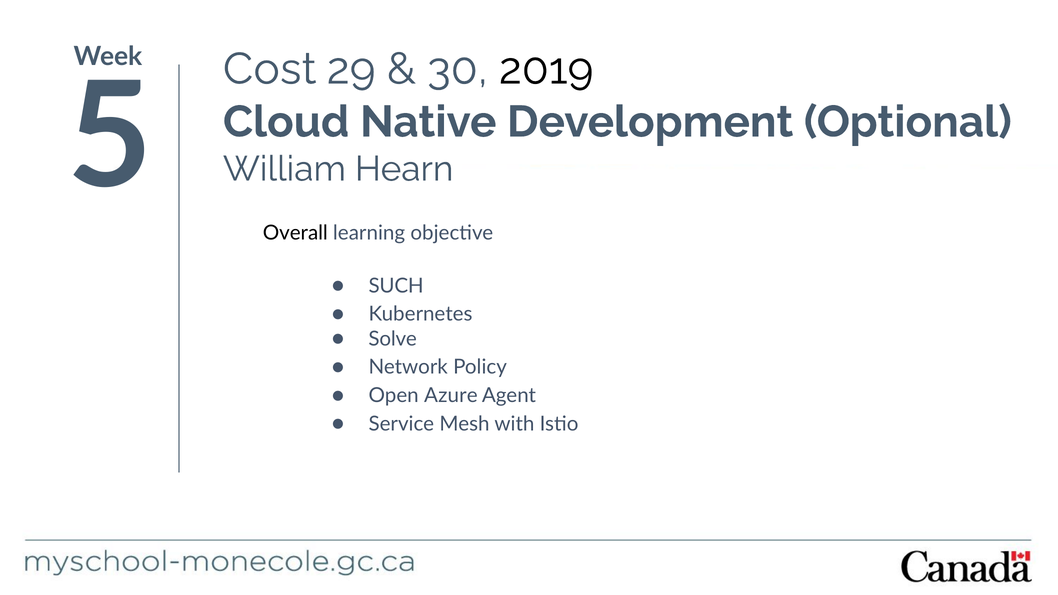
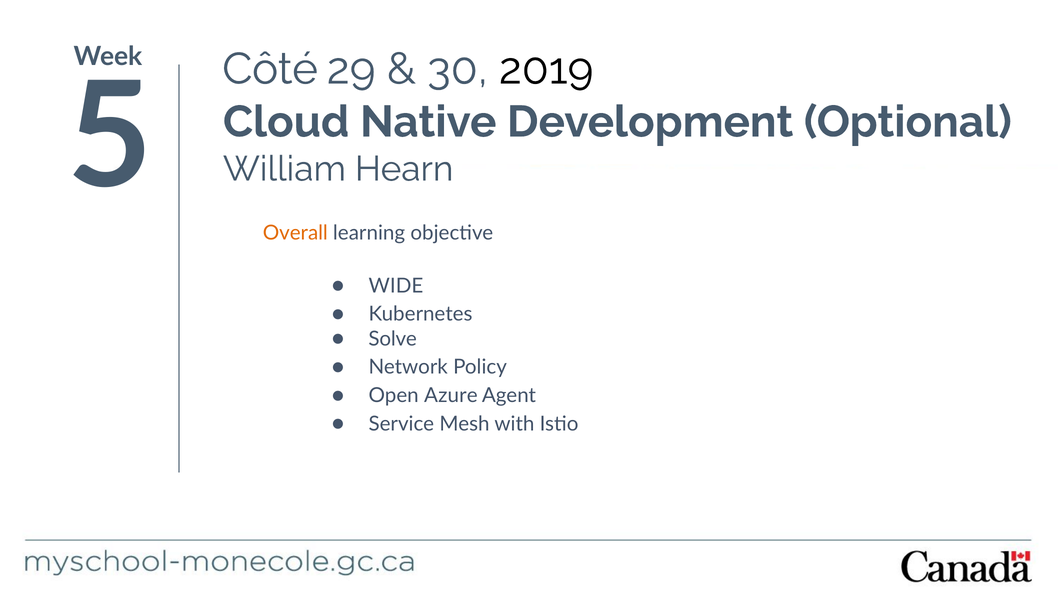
Cost: Cost -> Côté (270, 69)
Overall colour: black -> orange (295, 233)
SUCH: SUCH -> WIDE (396, 286)
